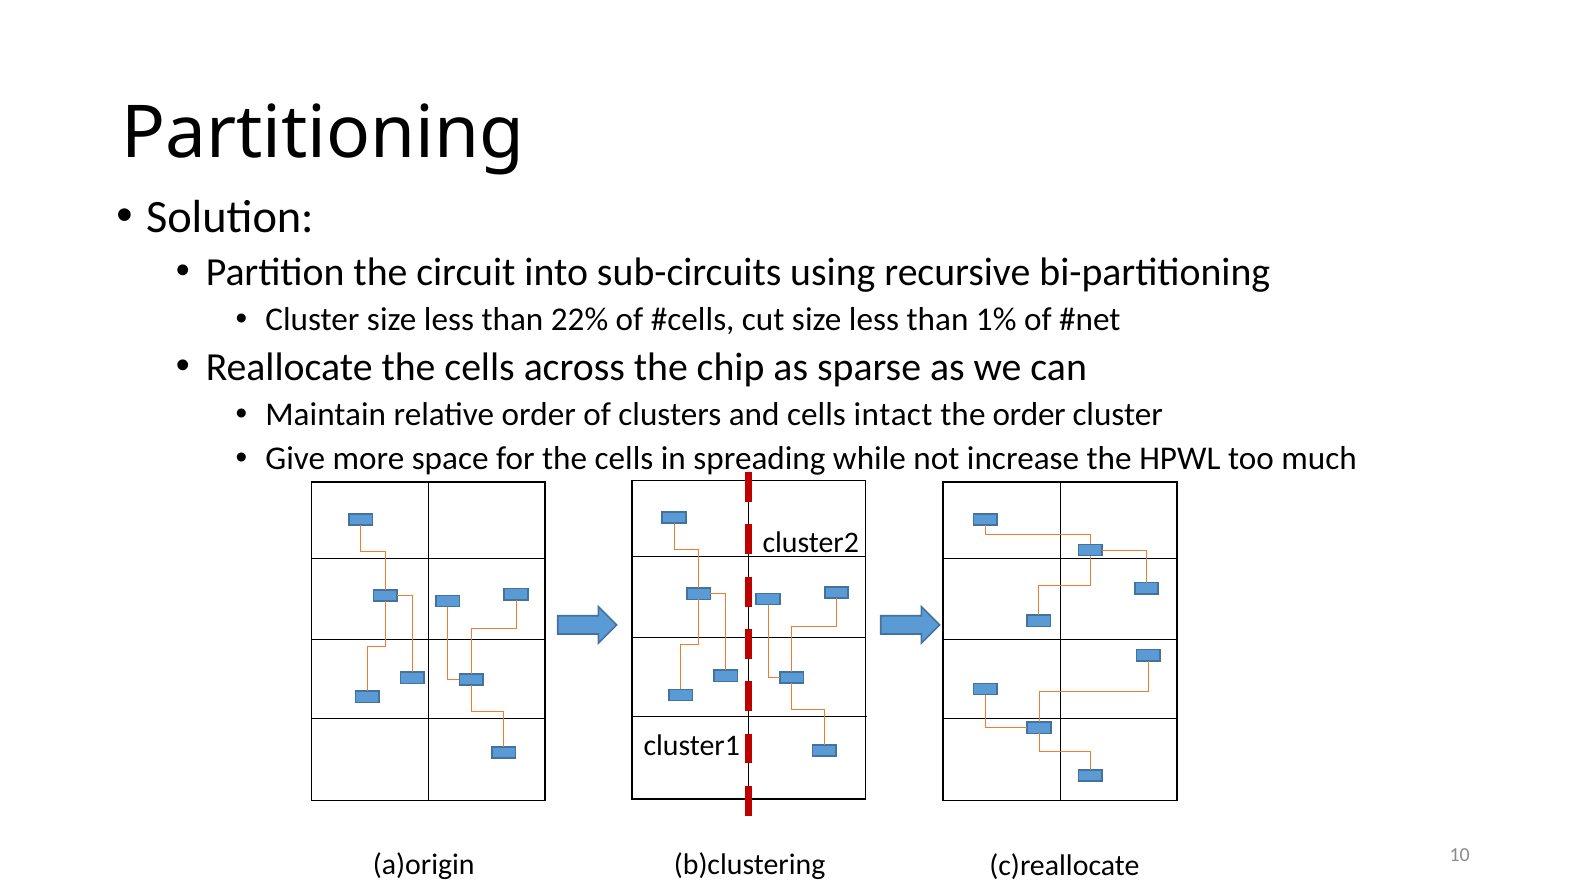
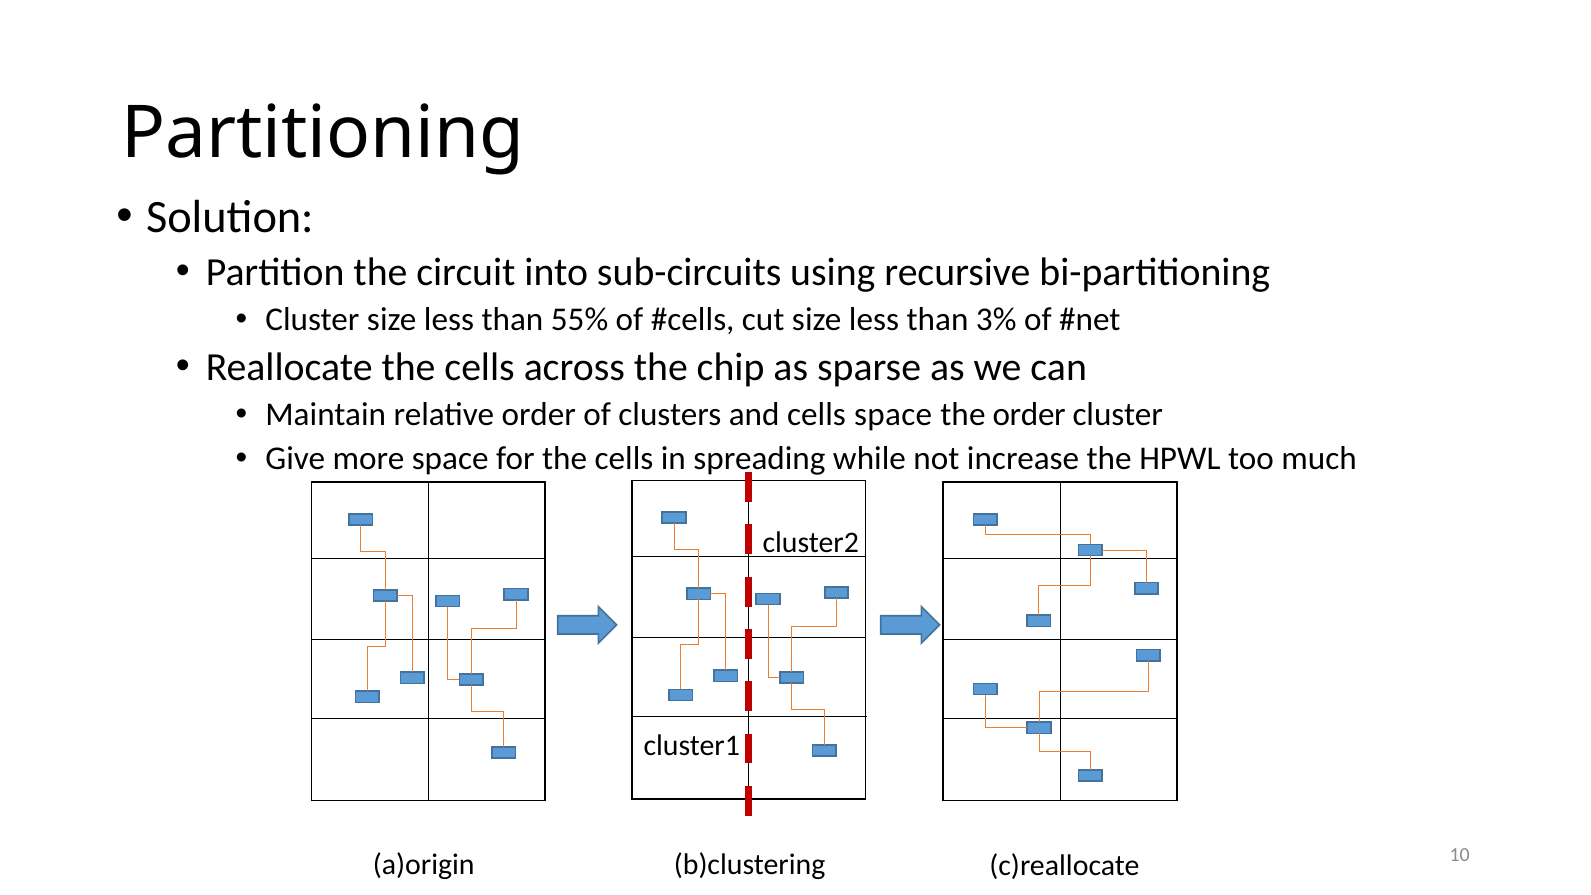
22%: 22% -> 55% (580, 320)
1%: 1% -> 3% (996, 320)
cells intact: intact -> space (893, 415)
